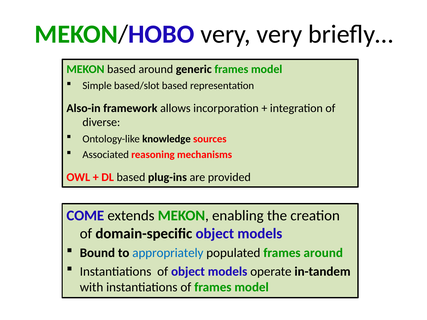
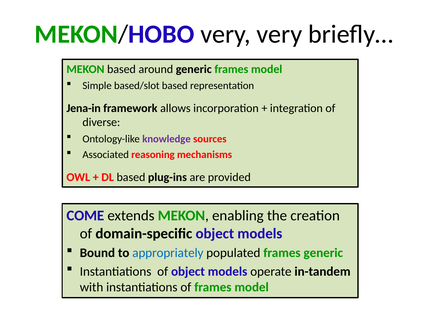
Also-in: Also-in -> Jena-in (84, 108)
knowledge colour: black -> purple (166, 139)
frames around: around -> generic (323, 253)
